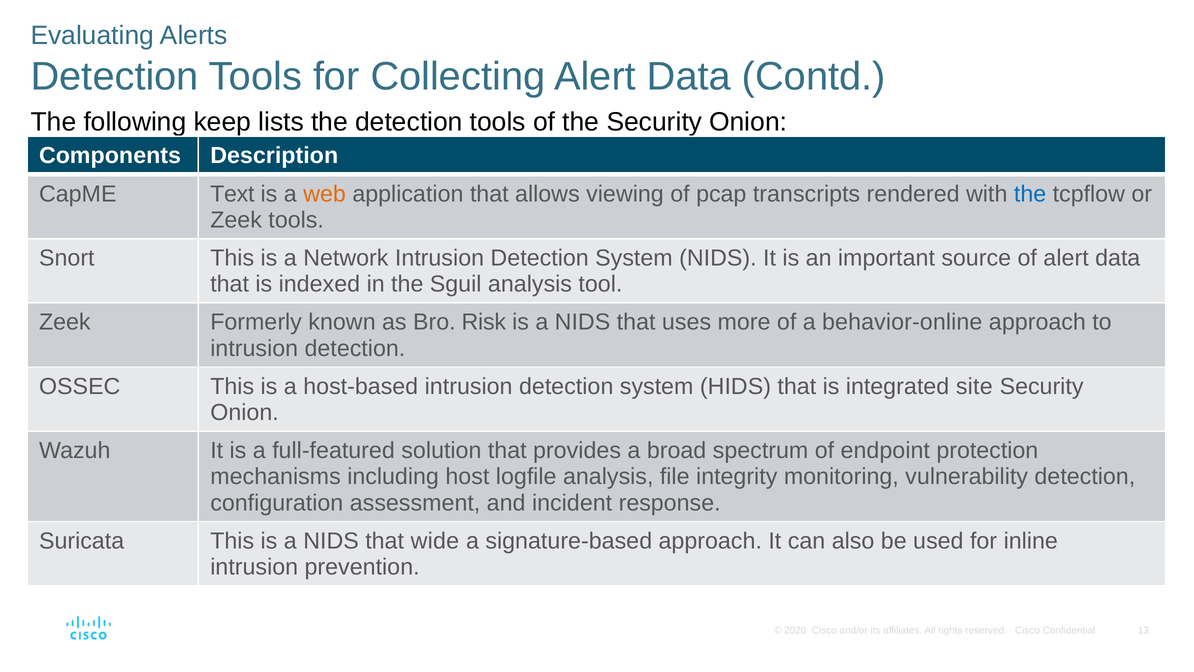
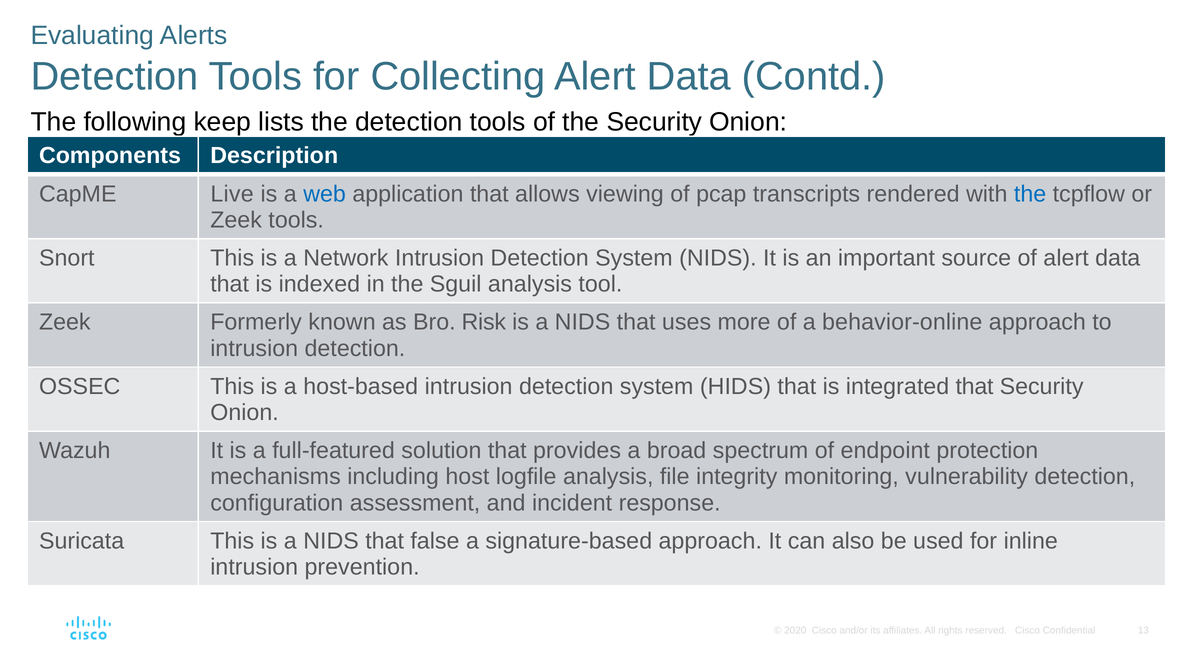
Text: Text -> Live (232, 194)
web colour: orange -> blue (325, 194)
integrated site: site -> that (975, 386)
wide: wide -> false (435, 541)
